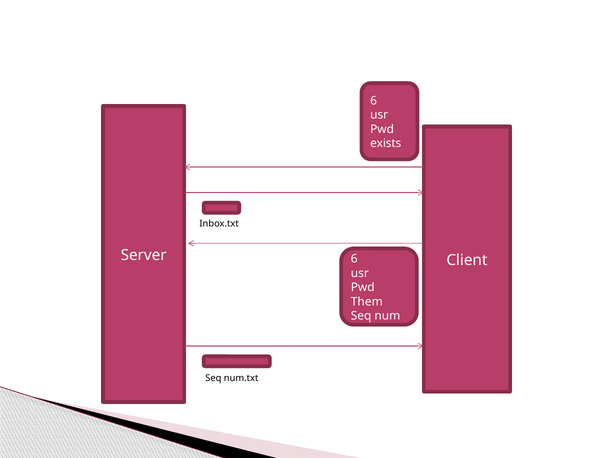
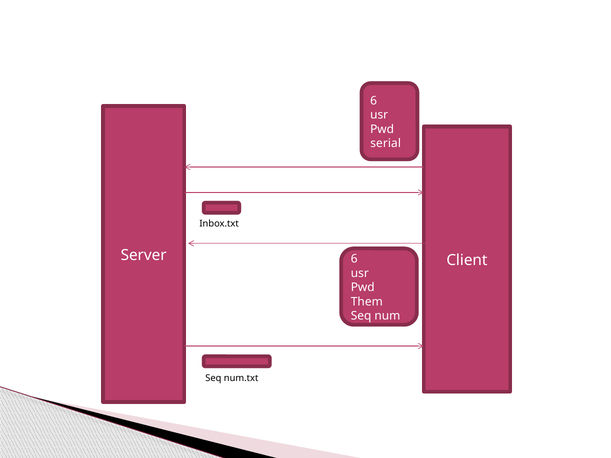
exists: exists -> serial (386, 143)
